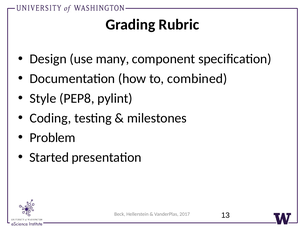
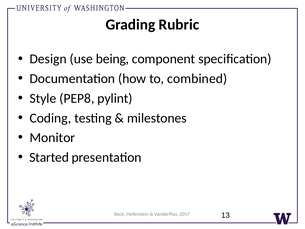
many: many -> being (113, 59)
Problem: Problem -> Monitor (52, 138)
